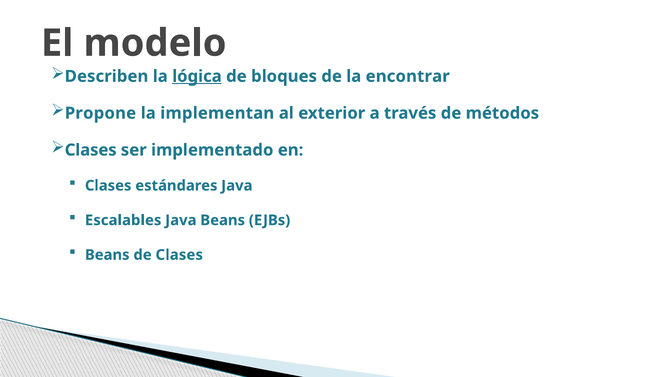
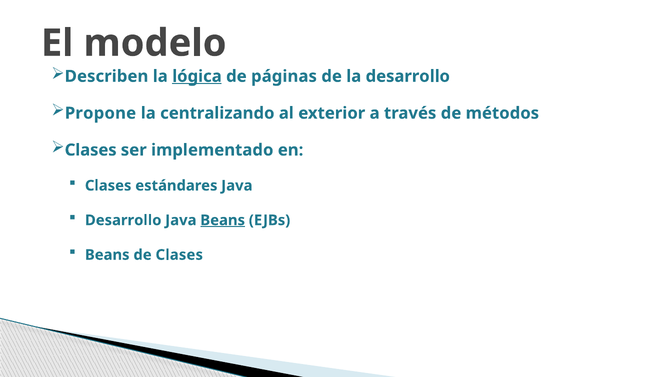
bloques: bloques -> páginas (284, 76)
la encontrar: encontrar -> desarrollo (408, 76)
implementan: implementan -> centralizando (217, 113)
Escalables: Escalables -> Desarrollo (123, 220)
Beans underline: none -> present (223, 220)
